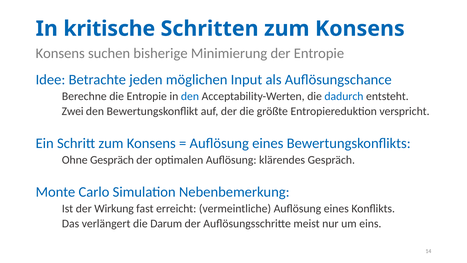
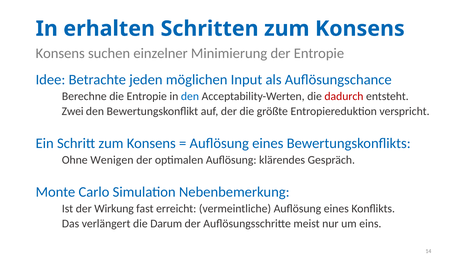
kritische: kritische -> erhalten (109, 29)
bisherige: bisherige -> einzelner (161, 53)
dadurch colour: blue -> red (344, 96)
Ohne Gespräch: Gespräch -> Wenigen (112, 160)
